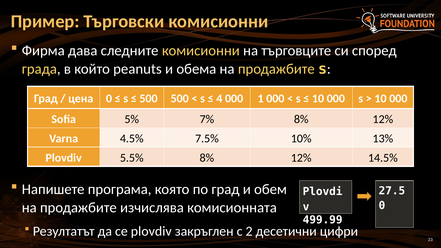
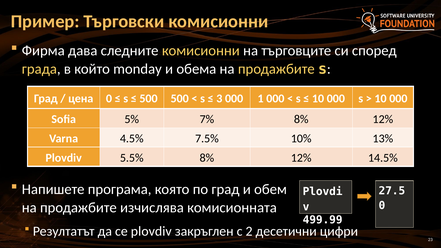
peanuts: peanuts -> monday (137, 69)
4: 4 -> 3 (219, 99)
